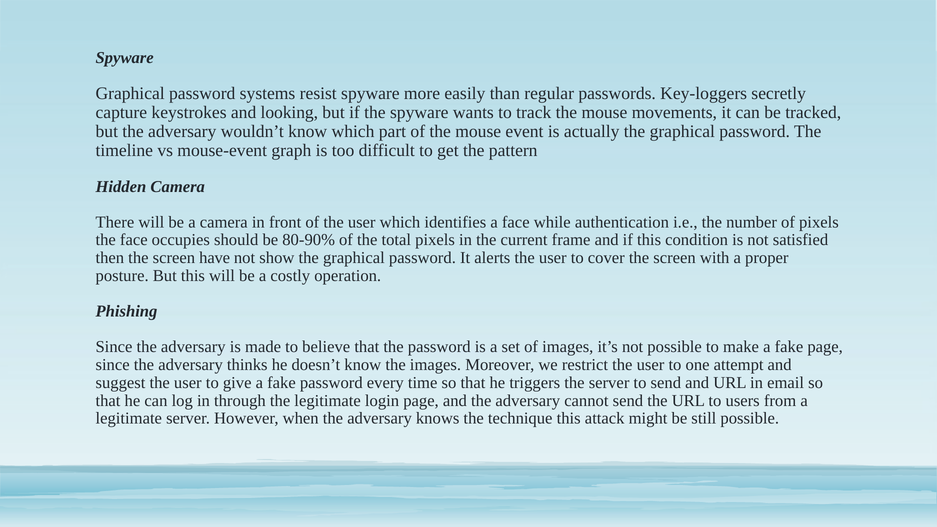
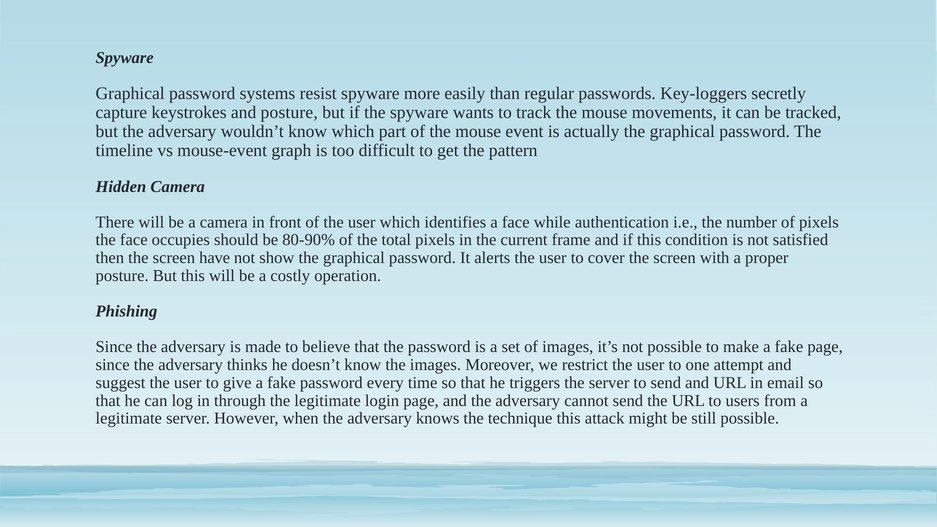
and looking: looking -> posture (289, 113)
